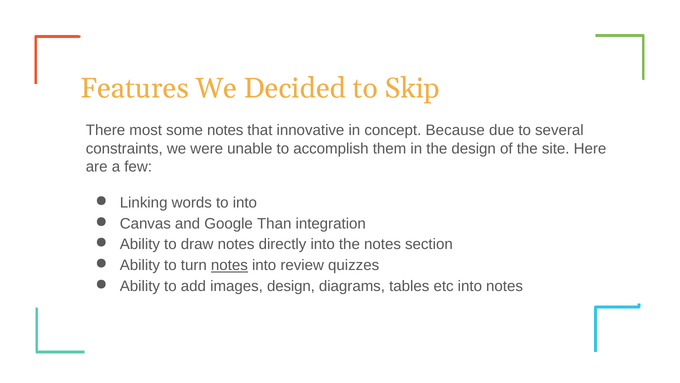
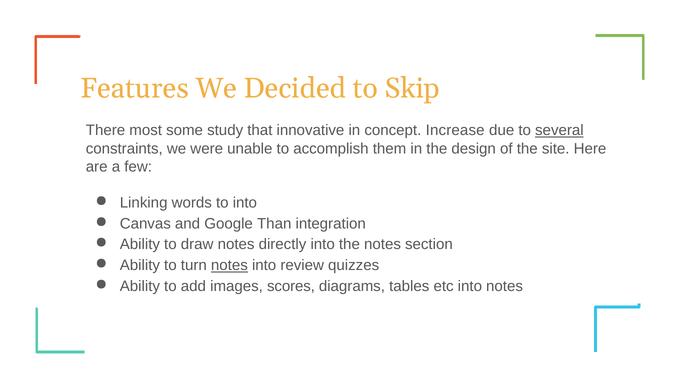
some notes: notes -> study (225, 130)
Because: Because -> Increase (455, 130)
several underline: none -> present (559, 130)
images design: design -> scores (291, 286)
